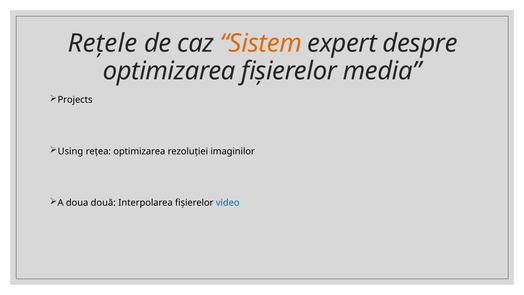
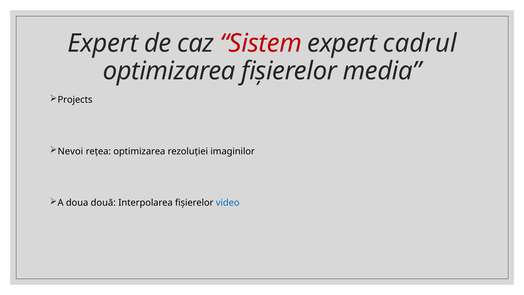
Rețele: Rețele -> Expert (103, 43)
Sistem colour: orange -> red (261, 43)
despre: despre -> cadrul (420, 43)
Using: Using -> Nevoi (70, 151)
